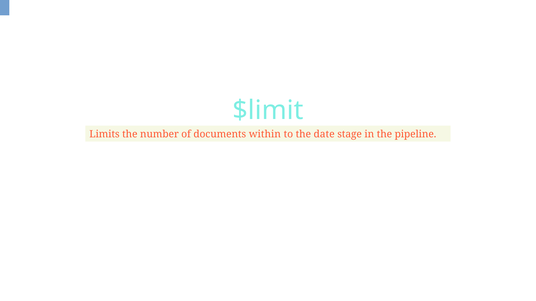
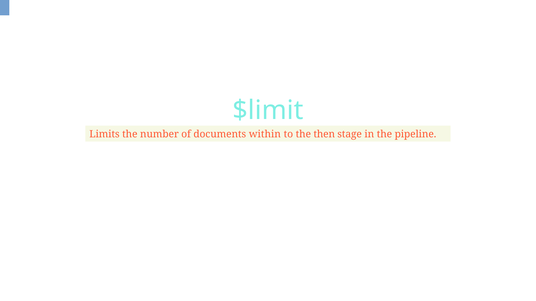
date: date -> then (324, 135)
